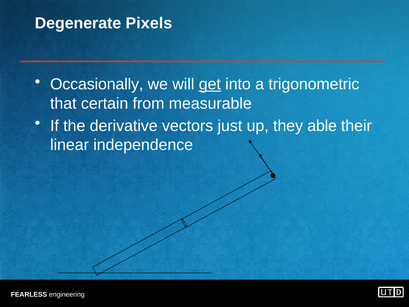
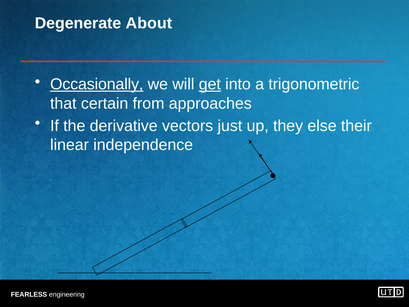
Pixels: Pixels -> About (149, 23)
Occasionally underline: none -> present (97, 84)
measurable: measurable -> approaches (210, 103)
able: able -> else (322, 126)
